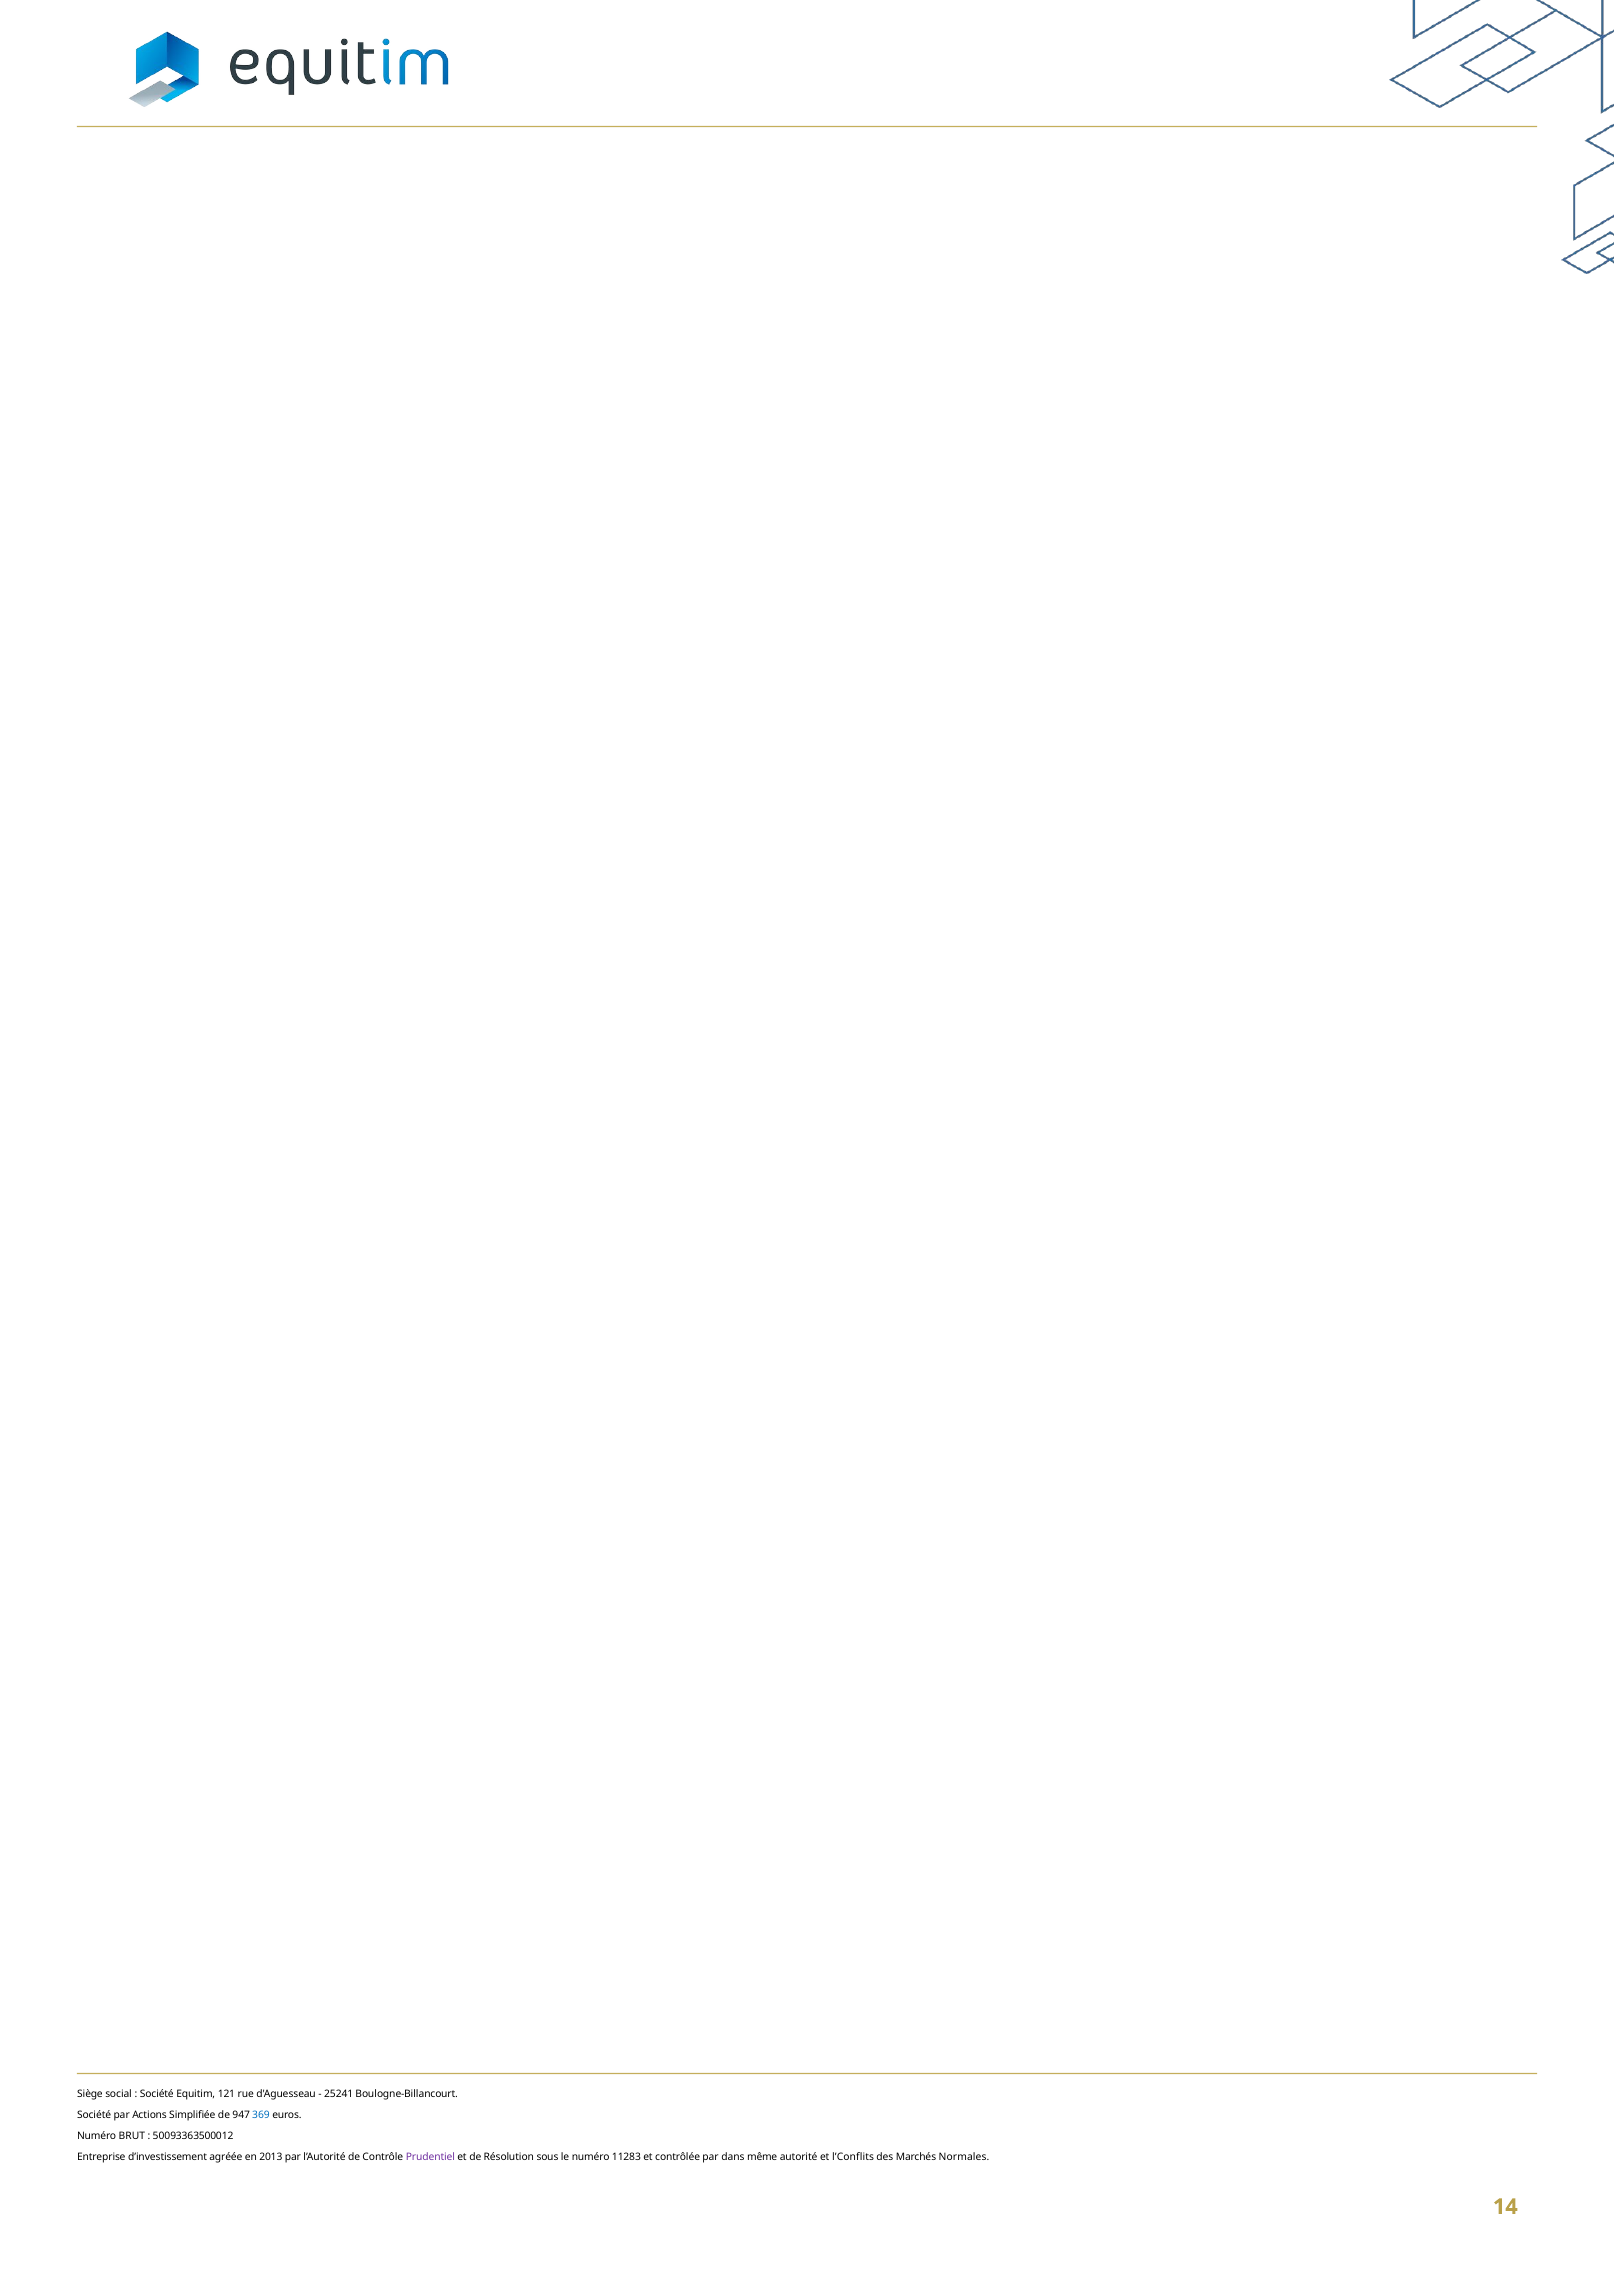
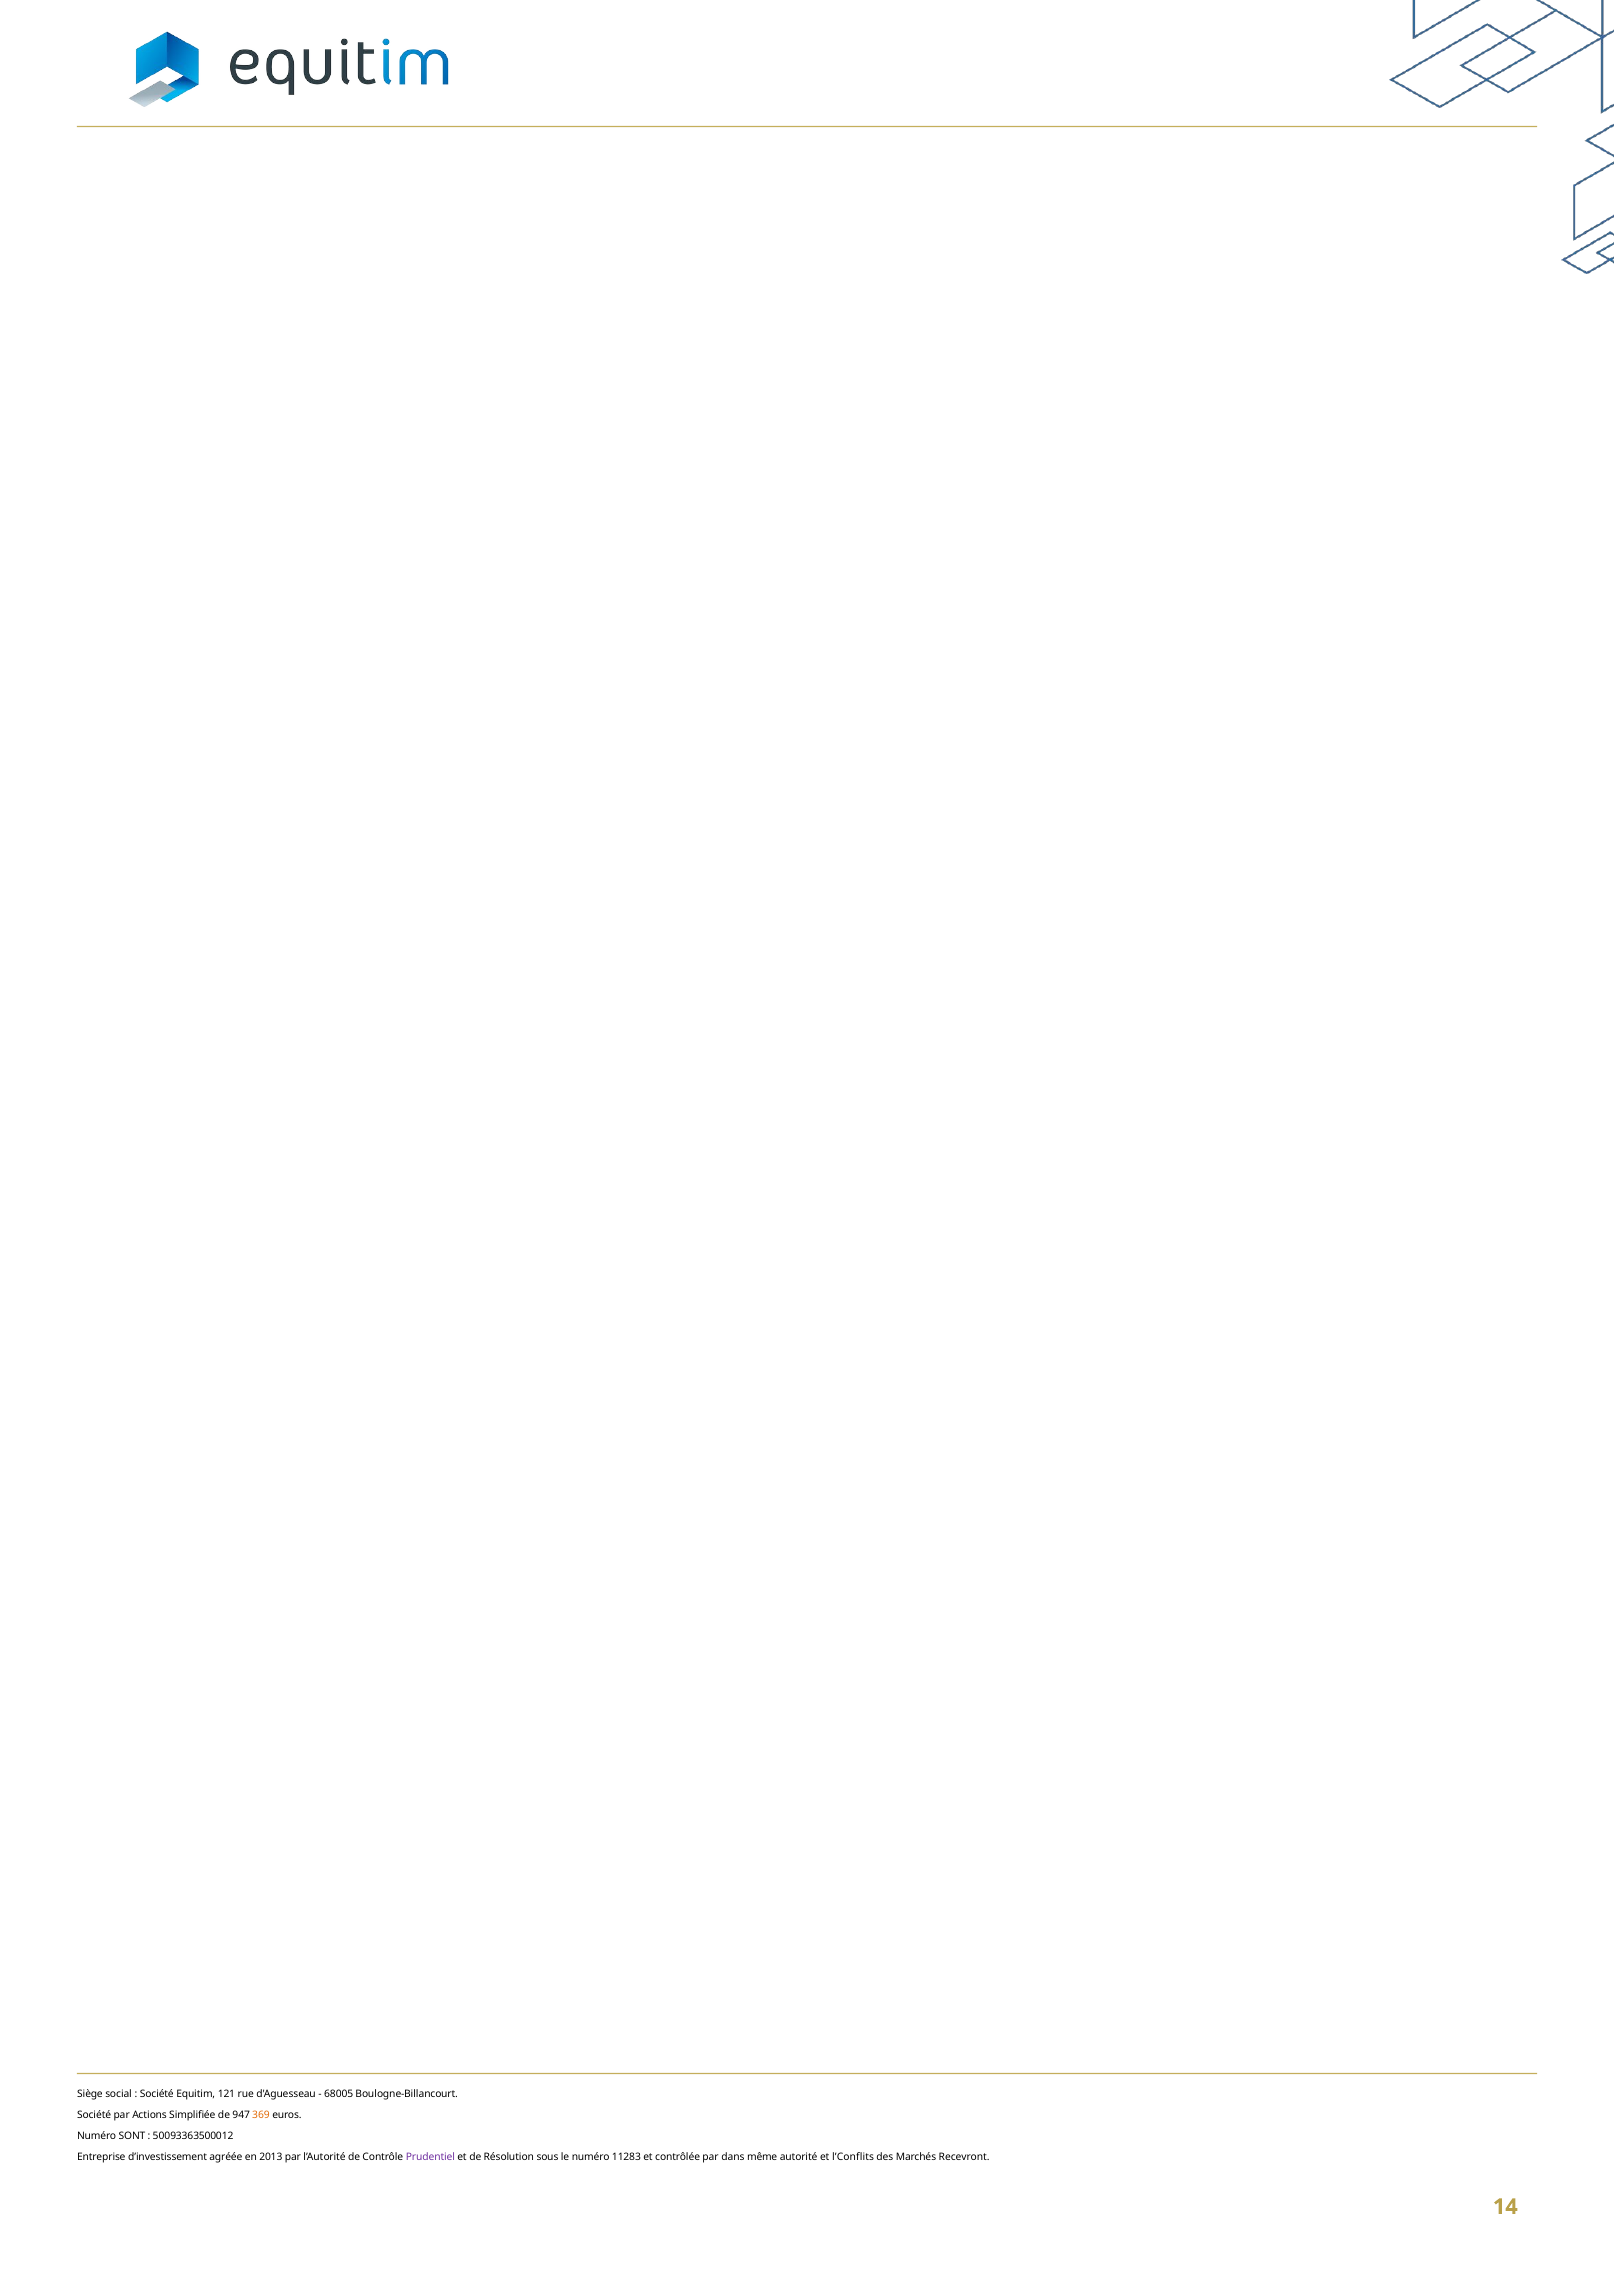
25241: 25241 -> 68005 (339, 2094)
369 colour: blue -> orange (261, 2115)
BRUT: BRUT -> SONT (132, 2136)
Normales: Normales -> Recevront (964, 2157)
